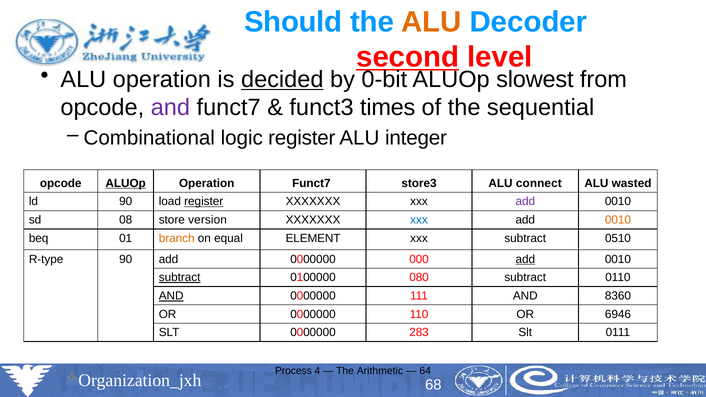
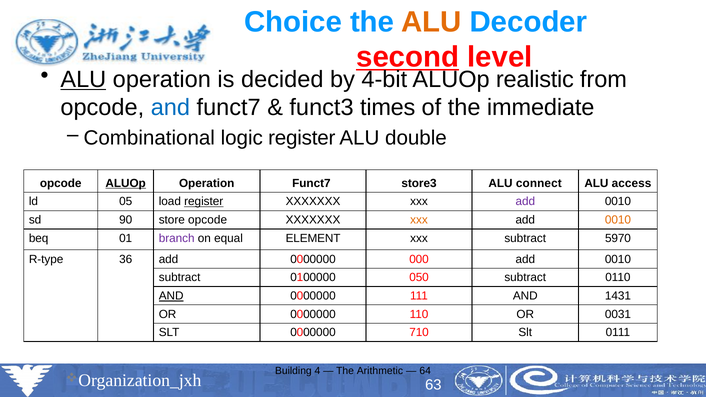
Should: Should -> Choice (293, 22)
ALU underline: none -> present (83, 79)
decided underline: present -> none (282, 79)
0-bit: 0-bit -> 4-bit (384, 79)
slowest: slowest -> realistic (535, 79)
and colour: purple -> blue (170, 108)
sequential: sequential -> immediate (541, 108)
integer: integer -> double (416, 138)
wasted: wasted -> access (632, 183)
ld 90: 90 -> 05 (126, 202)
08: 08 -> 90 (126, 220)
store version: version -> opcode (208, 220)
xxx colour: blue -> orange (419, 220)
branch colour: orange -> purple (177, 238)
0510: 0510 -> 5970 (618, 238)
R-type 90: 90 -> 36 (126, 259)
add underline: present -> none (525, 259)
subtract underline: present -> none (180, 278)
080: 080 -> 050 (419, 278)
8360: 8360 -> 1431 (618, 296)
6946: 6946 -> 0031 (618, 314)
283: 283 -> 710 (419, 333)
Process: Process -> Building (293, 371)
68: 68 -> 63 (433, 385)
